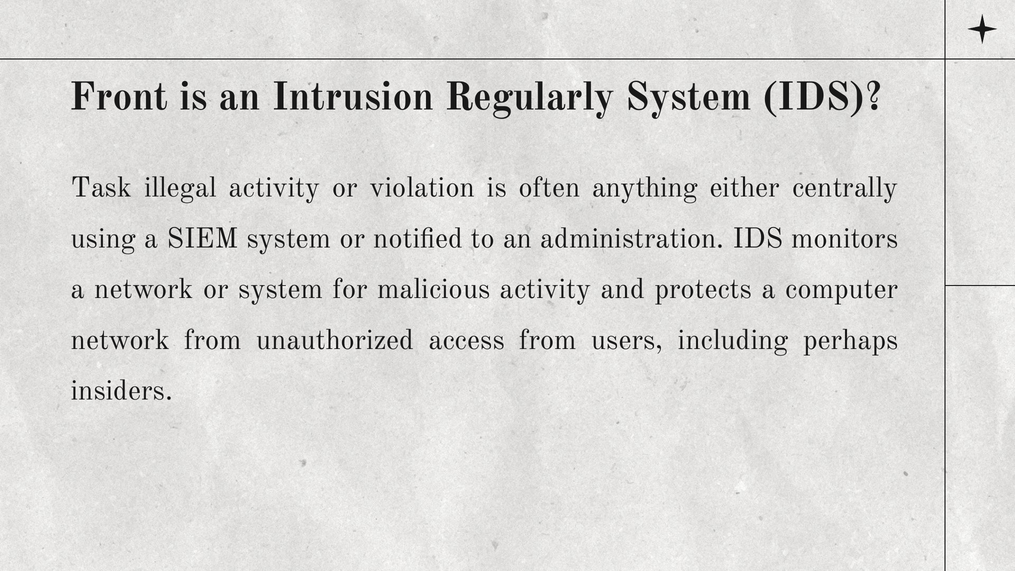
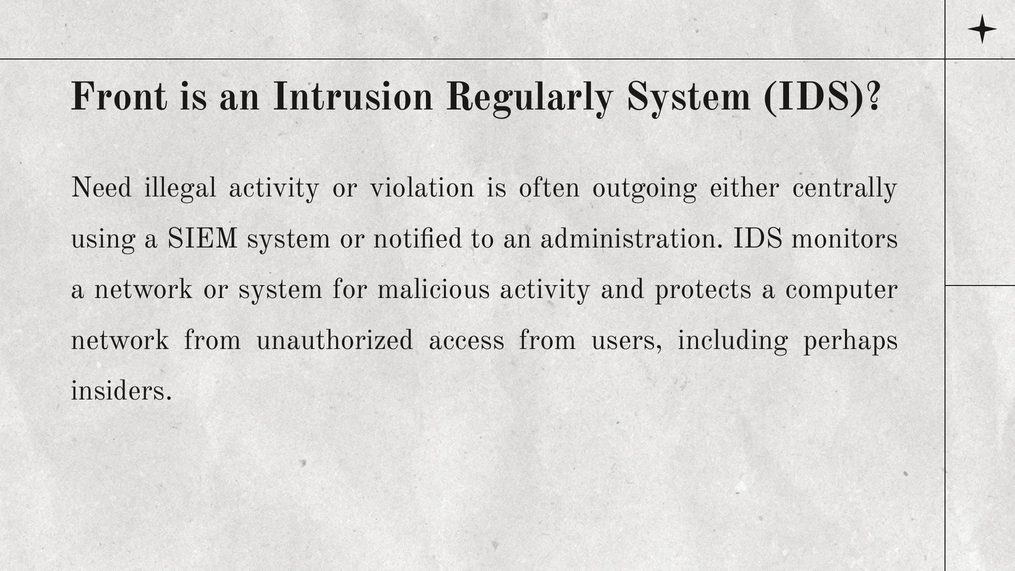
Task: Task -> Need (102, 188)
anything: anything -> outgoing (645, 188)
